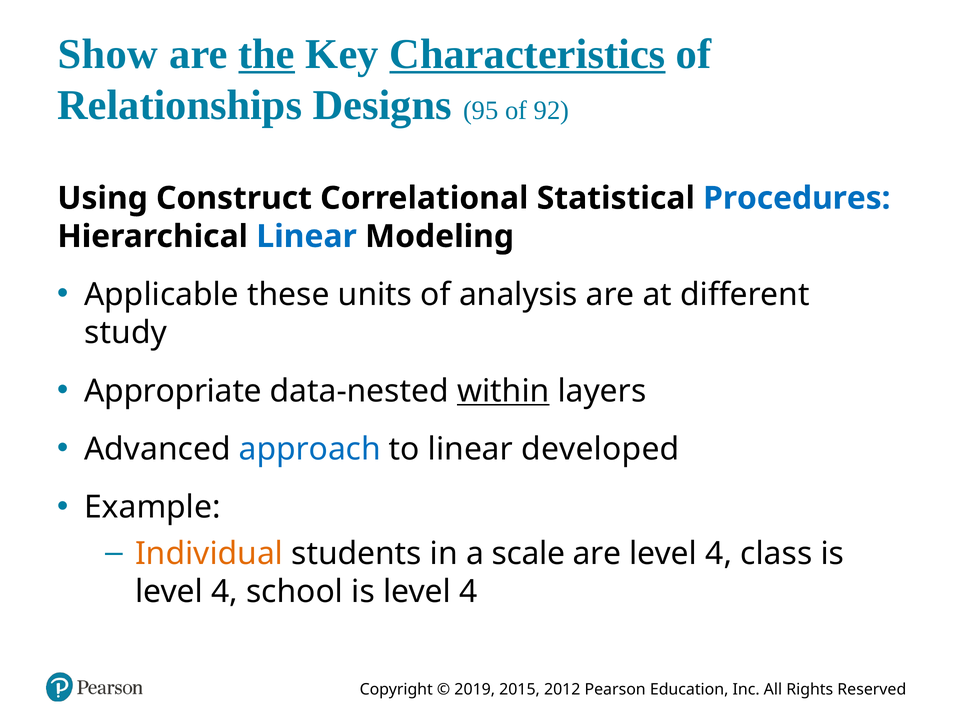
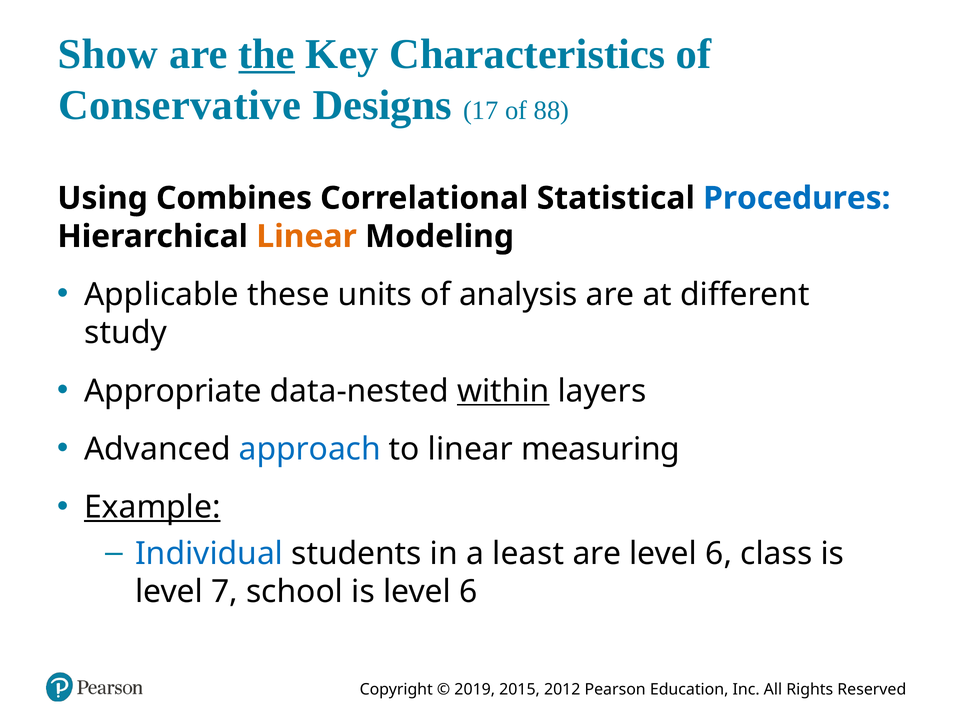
Characteristics underline: present -> none (527, 54)
Relationships: Relationships -> Conservative (179, 105)
95: 95 -> 17 (481, 110)
92: 92 -> 88 (552, 110)
Construct: Construct -> Combines (234, 198)
Linear colour: blue -> orange (307, 236)
developed: developed -> measuring (601, 449)
Example underline: none -> present (152, 507)
Individual colour: orange -> blue (209, 554)
scale: scale -> least (528, 554)
are level 4: 4 -> 6 (719, 554)
4: 4 -> 7 (225, 592)
school is level 4: 4 -> 6 (468, 592)
